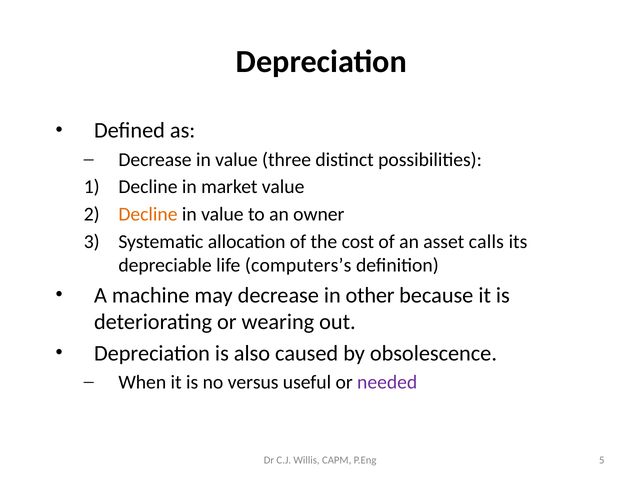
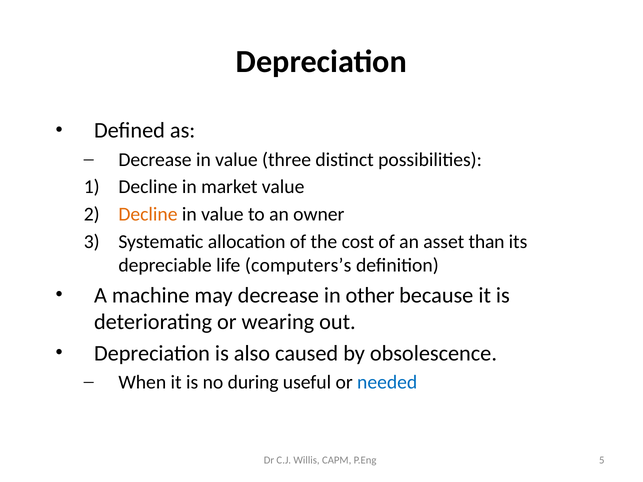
calls: calls -> than (487, 242)
versus: versus -> during (253, 382)
needed colour: purple -> blue (387, 382)
